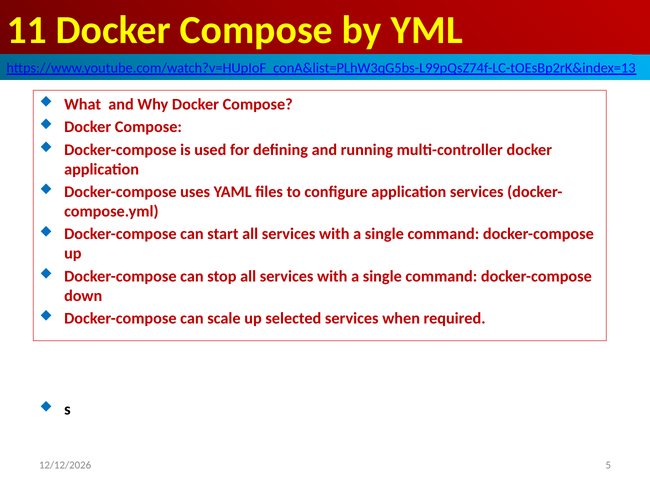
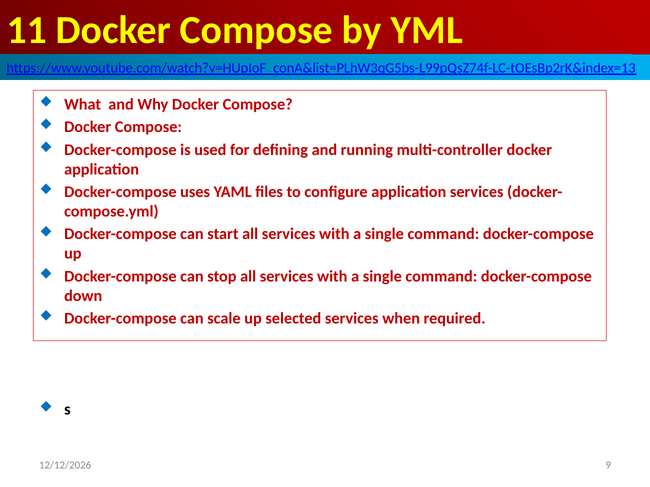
5: 5 -> 9 (608, 465)
